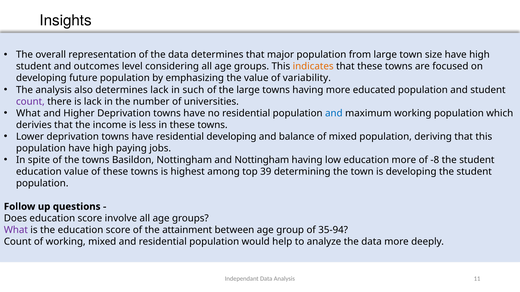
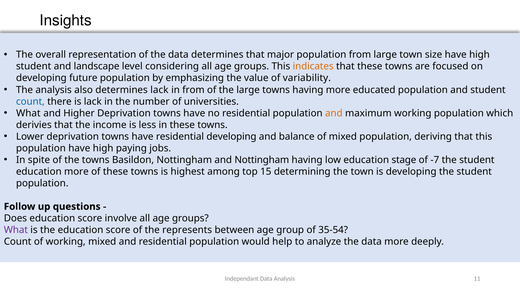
outcomes: outcomes -> landscape (97, 67)
in such: such -> from (193, 90)
count colour: purple -> blue (30, 102)
and colour: blue -> orange (334, 113)
education more: more -> stage (404, 160)
-8: -8 -> -7 (435, 160)
education value: value -> more (76, 172)
39: 39 -> 15 (266, 172)
attainment: attainment -> represents (187, 230)
35-94: 35-94 -> 35-54 (333, 230)
